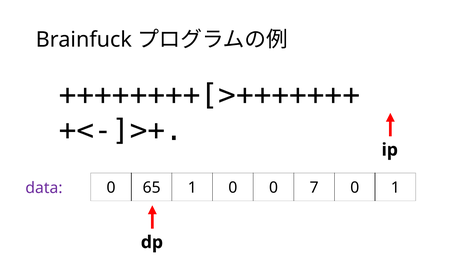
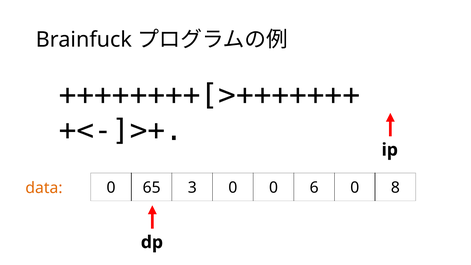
data colour: purple -> orange (44, 188)
65 1: 1 -> 3 (192, 188)
7: 7 -> 6 (314, 188)
0 1: 1 -> 8 (395, 188)
